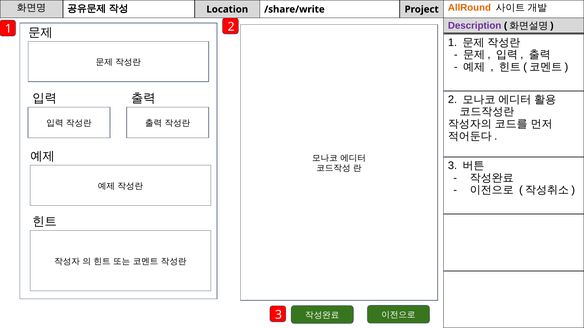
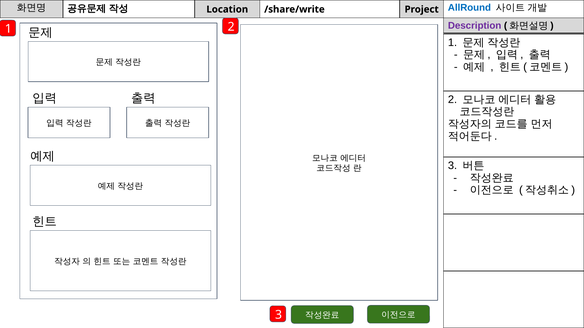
AllRound colour: orange -> blue (469, 8)
